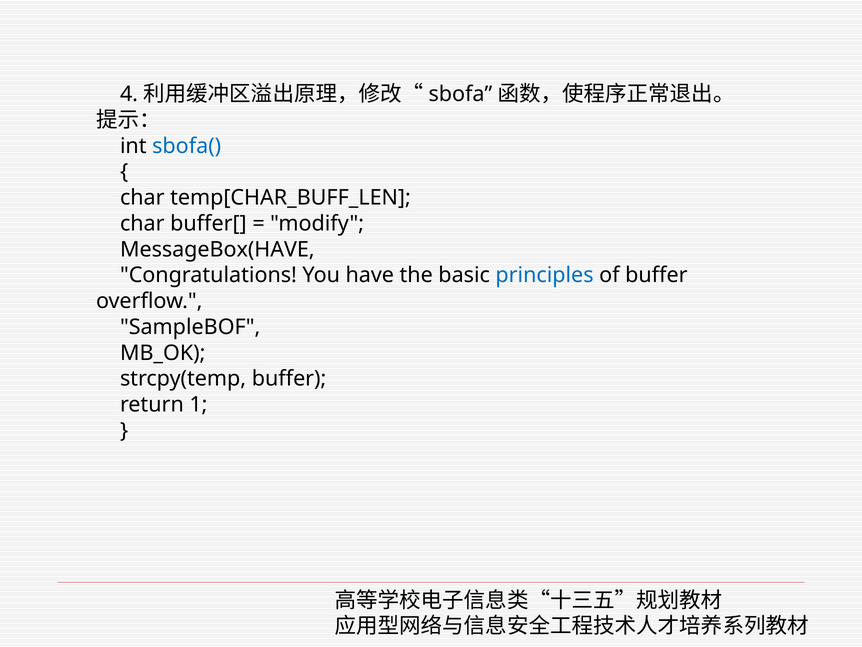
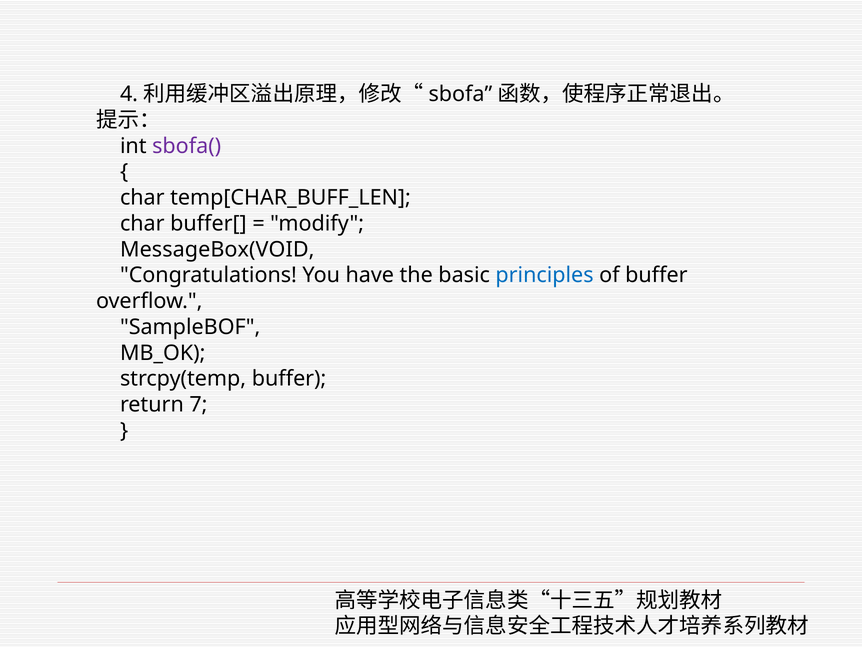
sbofa( colour: blue -> purple (187, 146)
MessageBox(HAVE: MessageBox(HAVE -> MessageBox(VOID (217, 249)
1: 1 -> 7 (198, 404)
